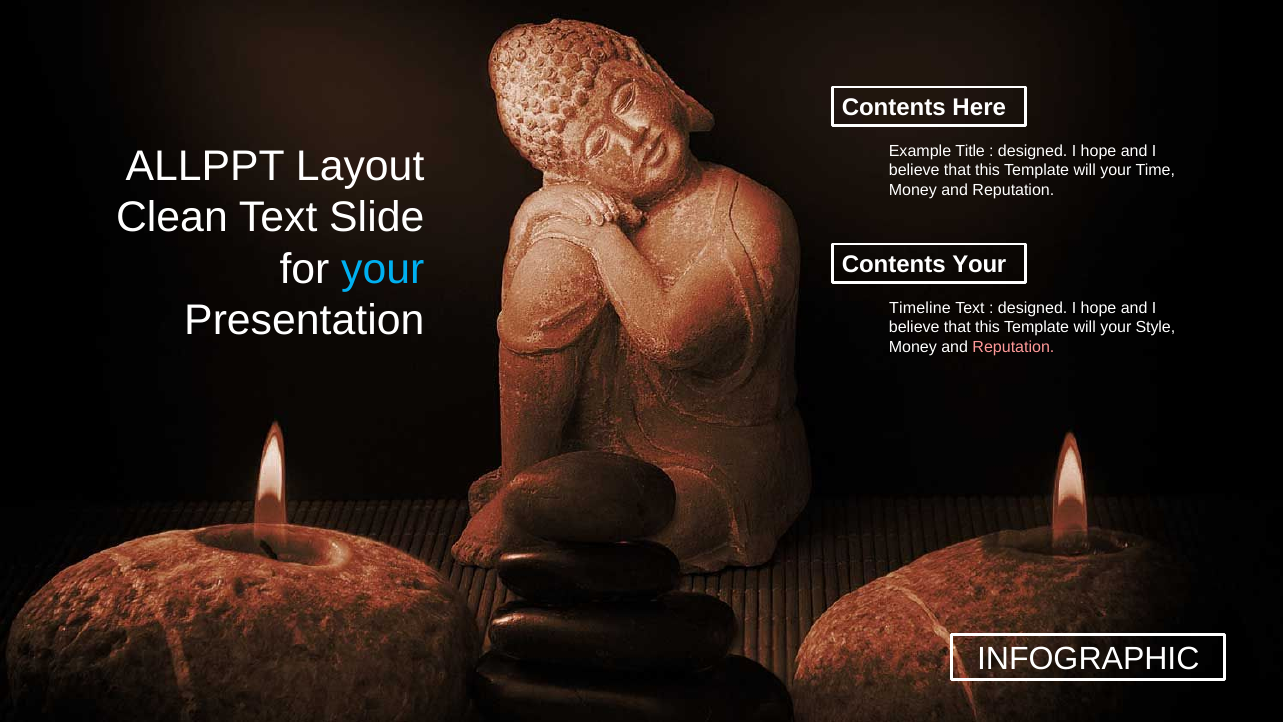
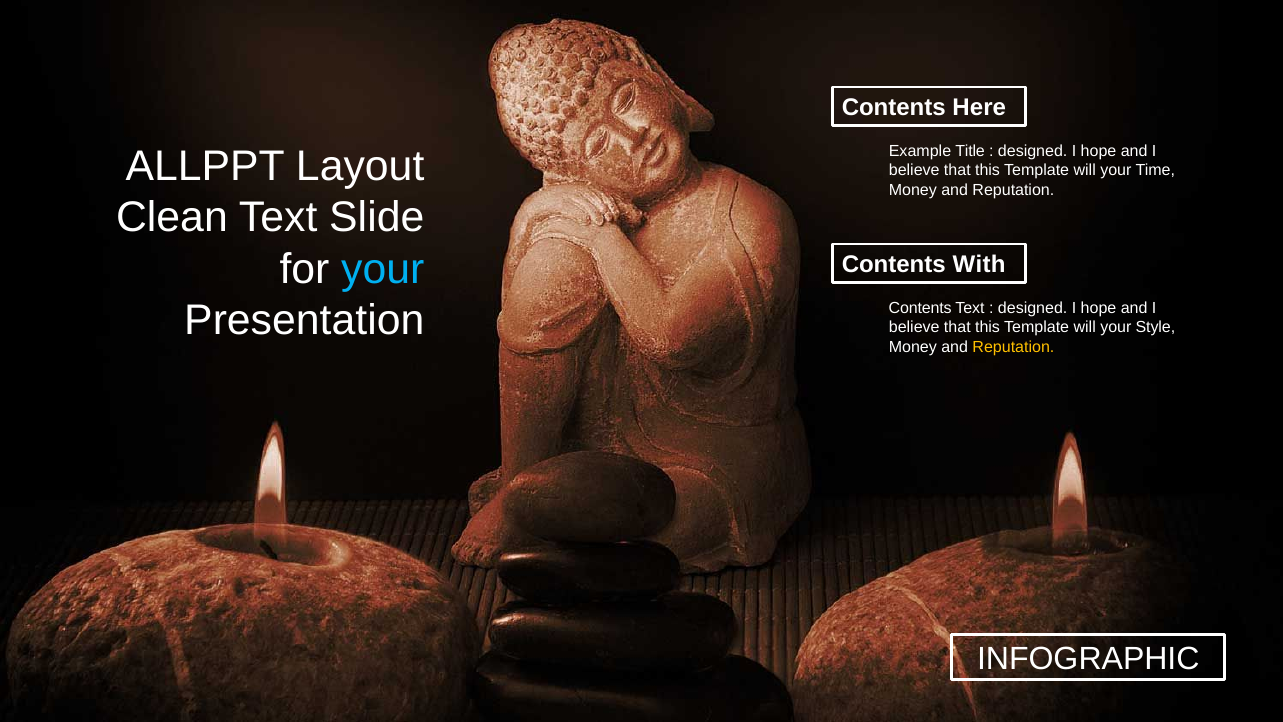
Contents Your: Your -> With (979, 265)
Timeline: Timeline -> Contents (920, 308)
Reputation colour: pink -> yellow (1013, 347)
